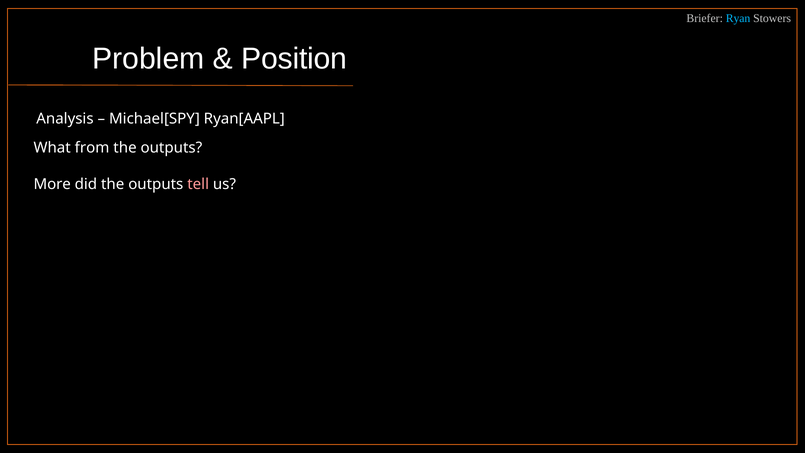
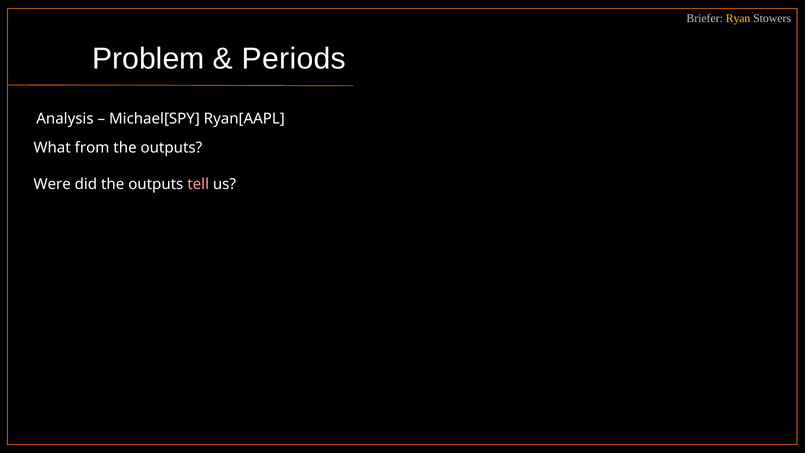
Ryan colour: light blue -> yellow (738, 18)
Position: Position -> Periods (294, 59)
More: More -> Were (52, 184)
